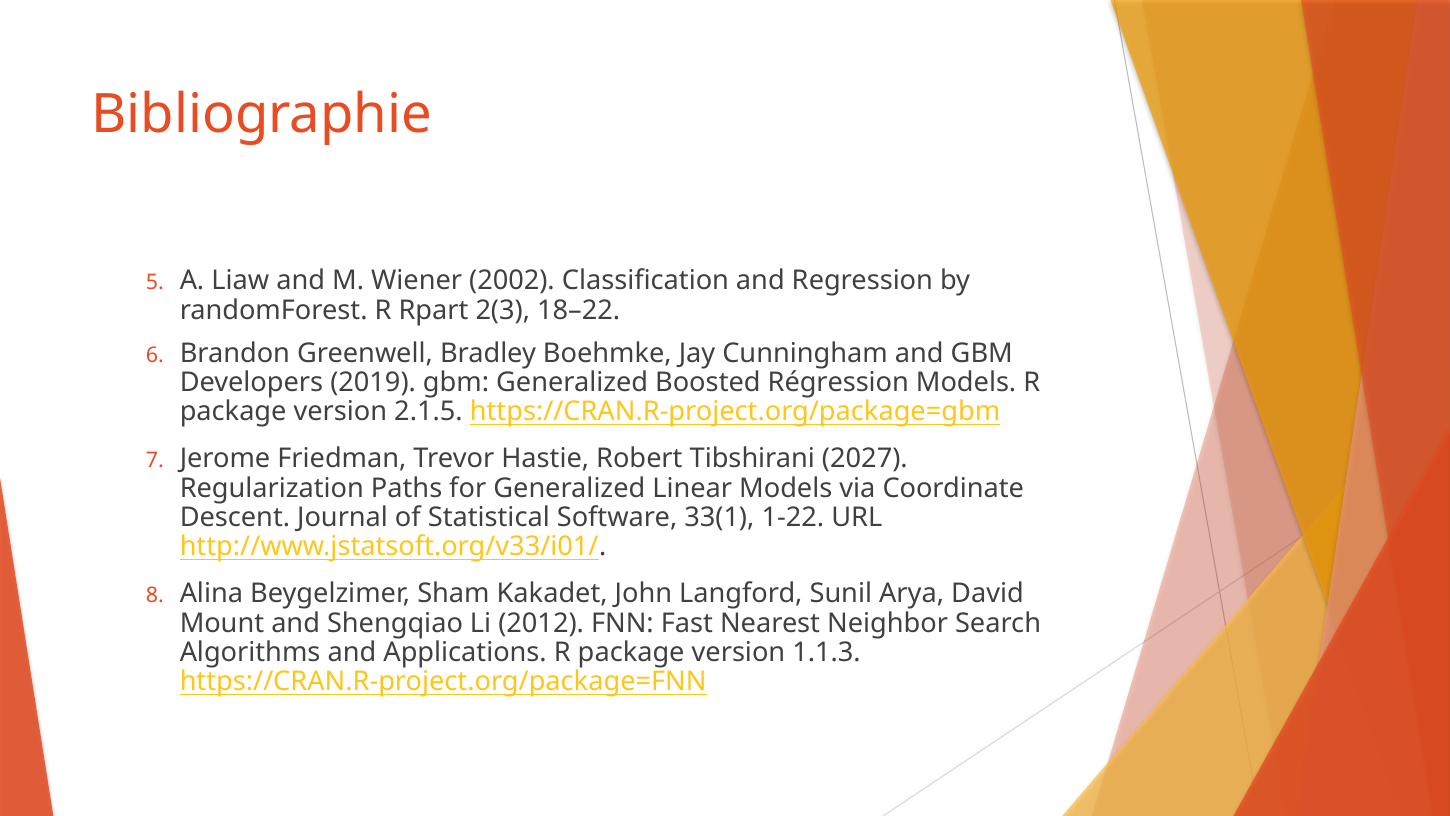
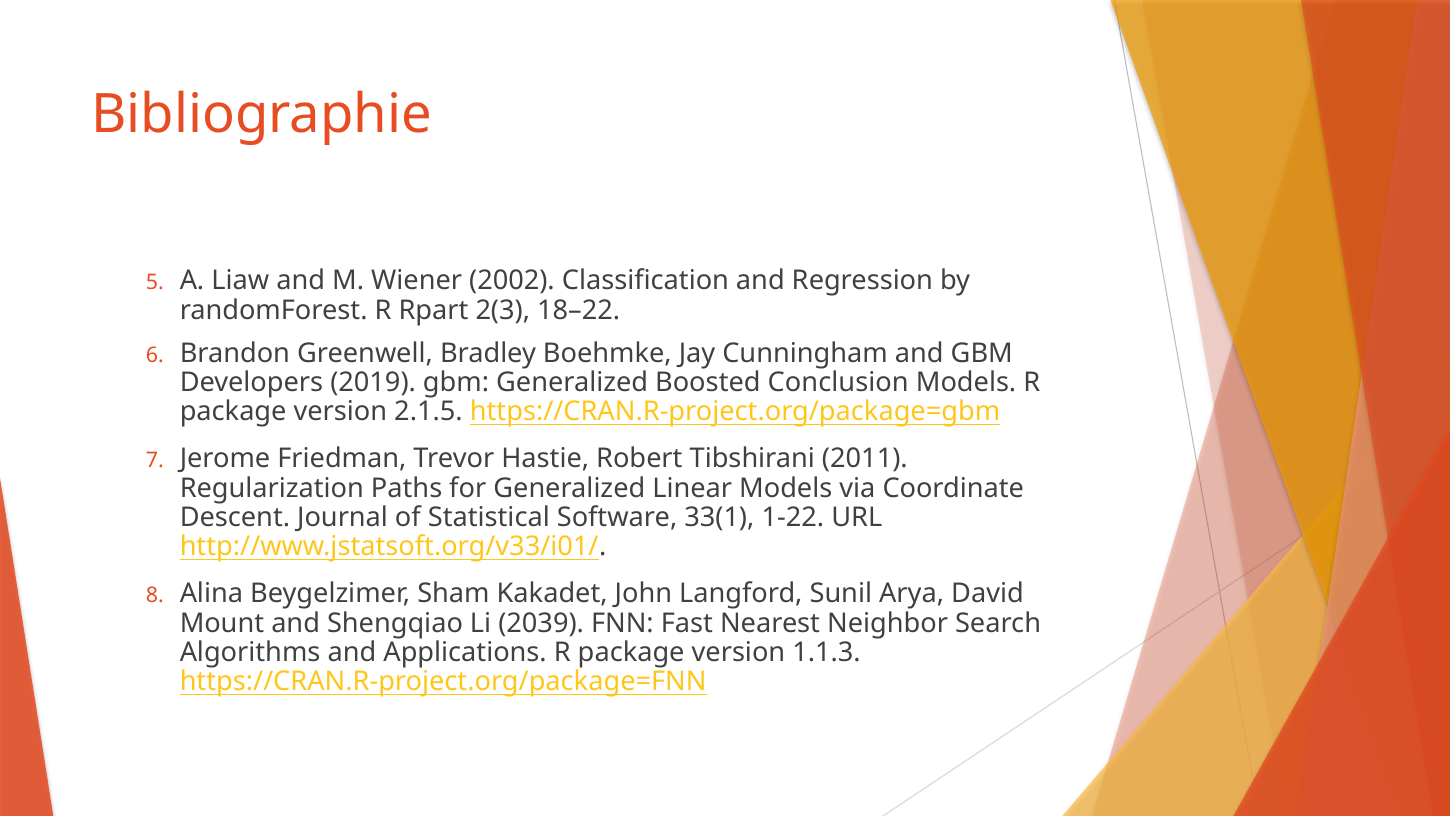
Régression: Régression -> Conclusion (838, 382)
2027: 2027 -> 2011 (865, 459)
2012: 2012 -> 2039 (541, 623)
